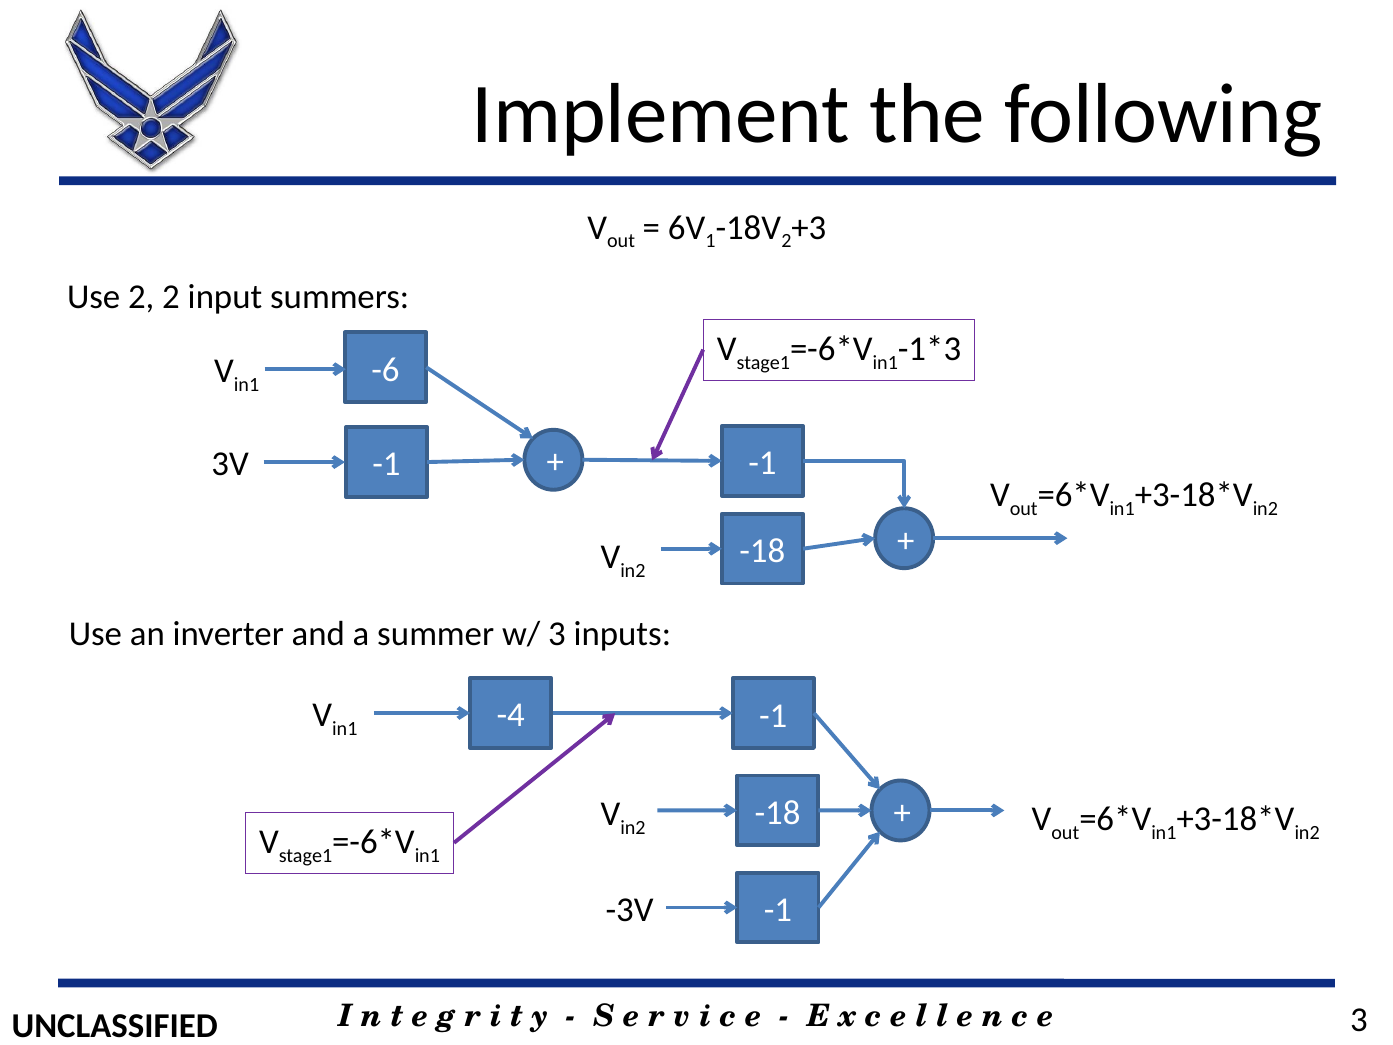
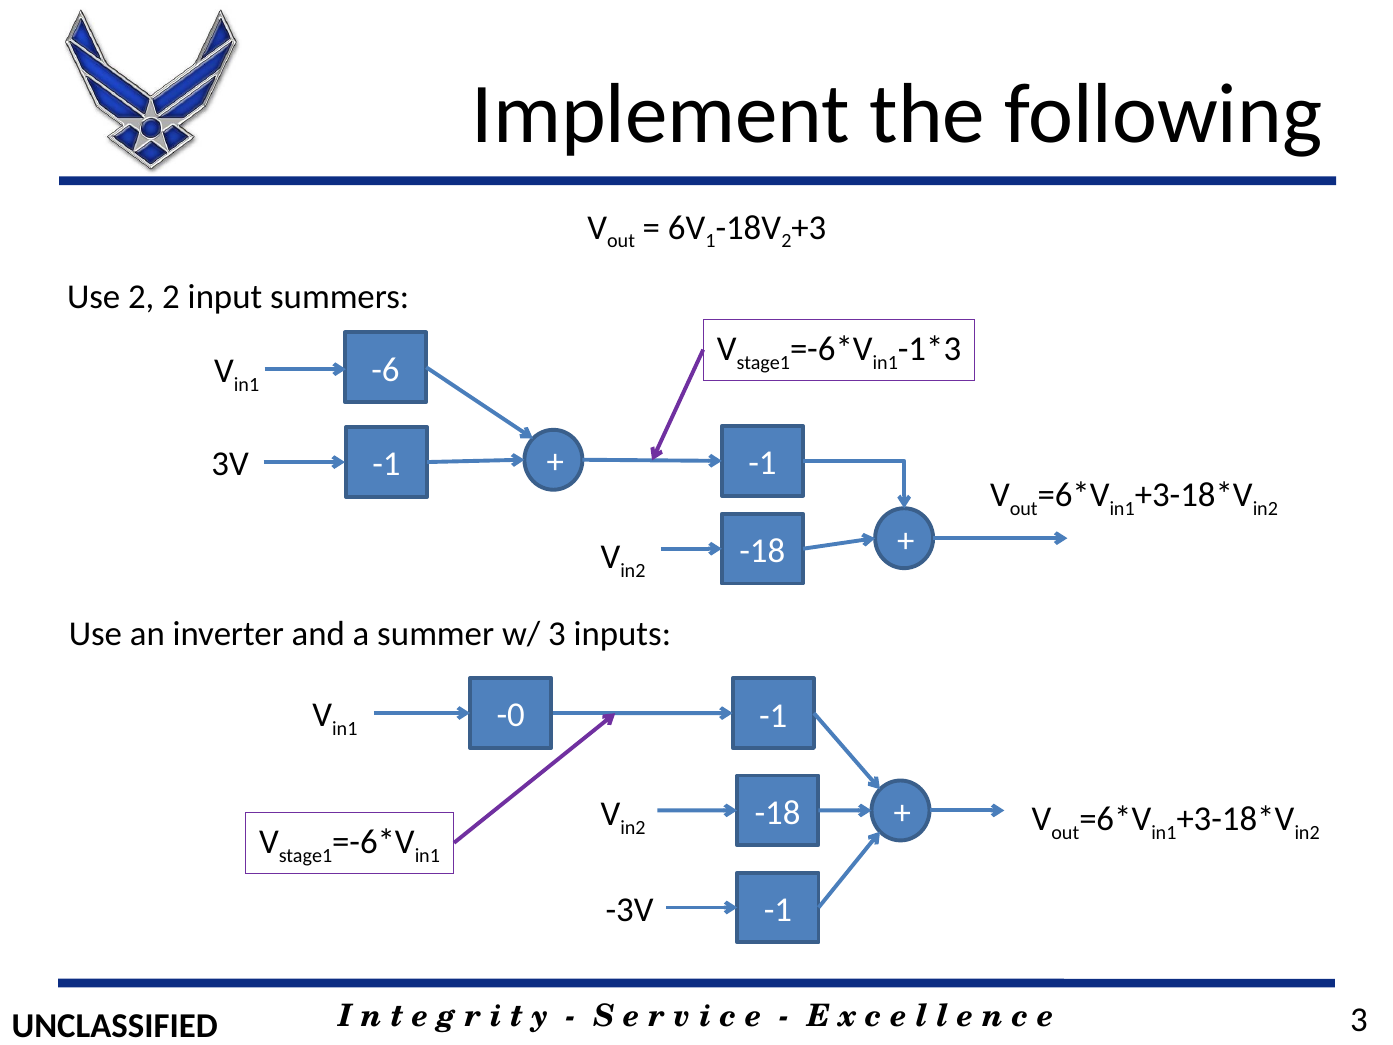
-4: -4 -> -0 (511, 715)
